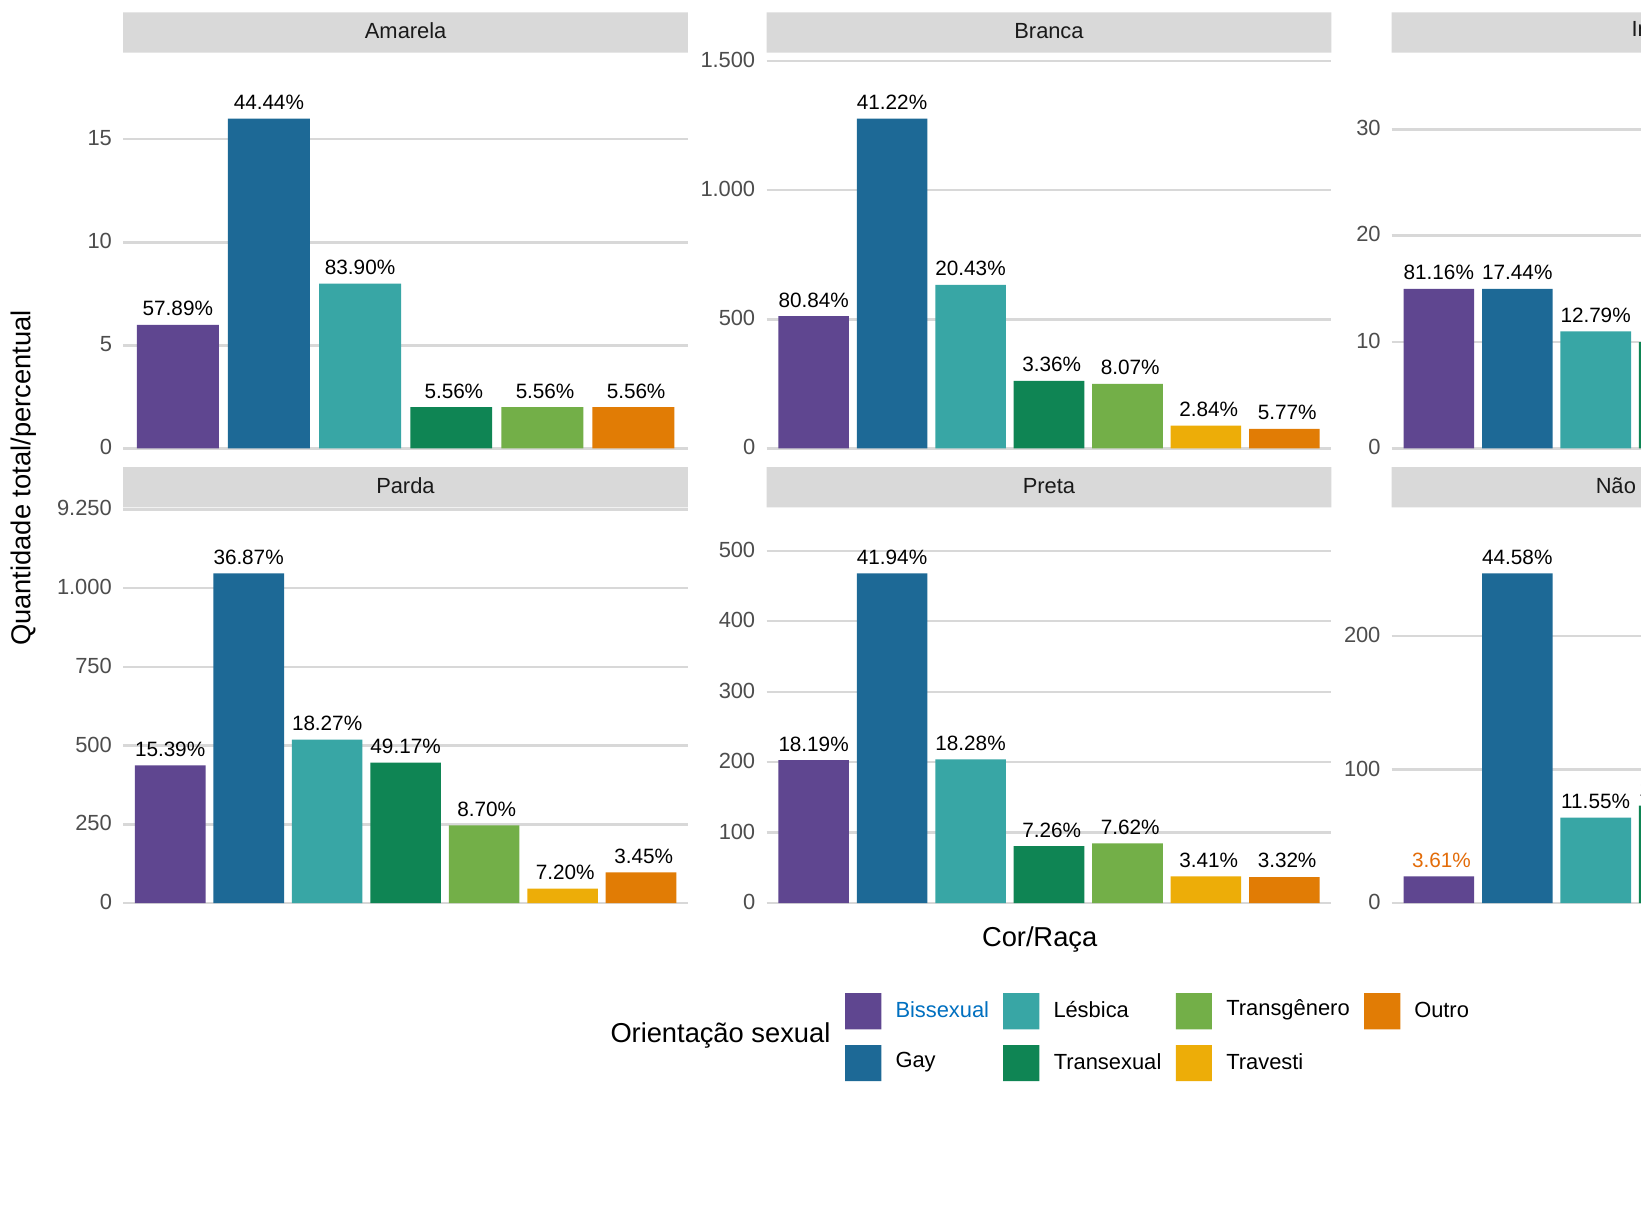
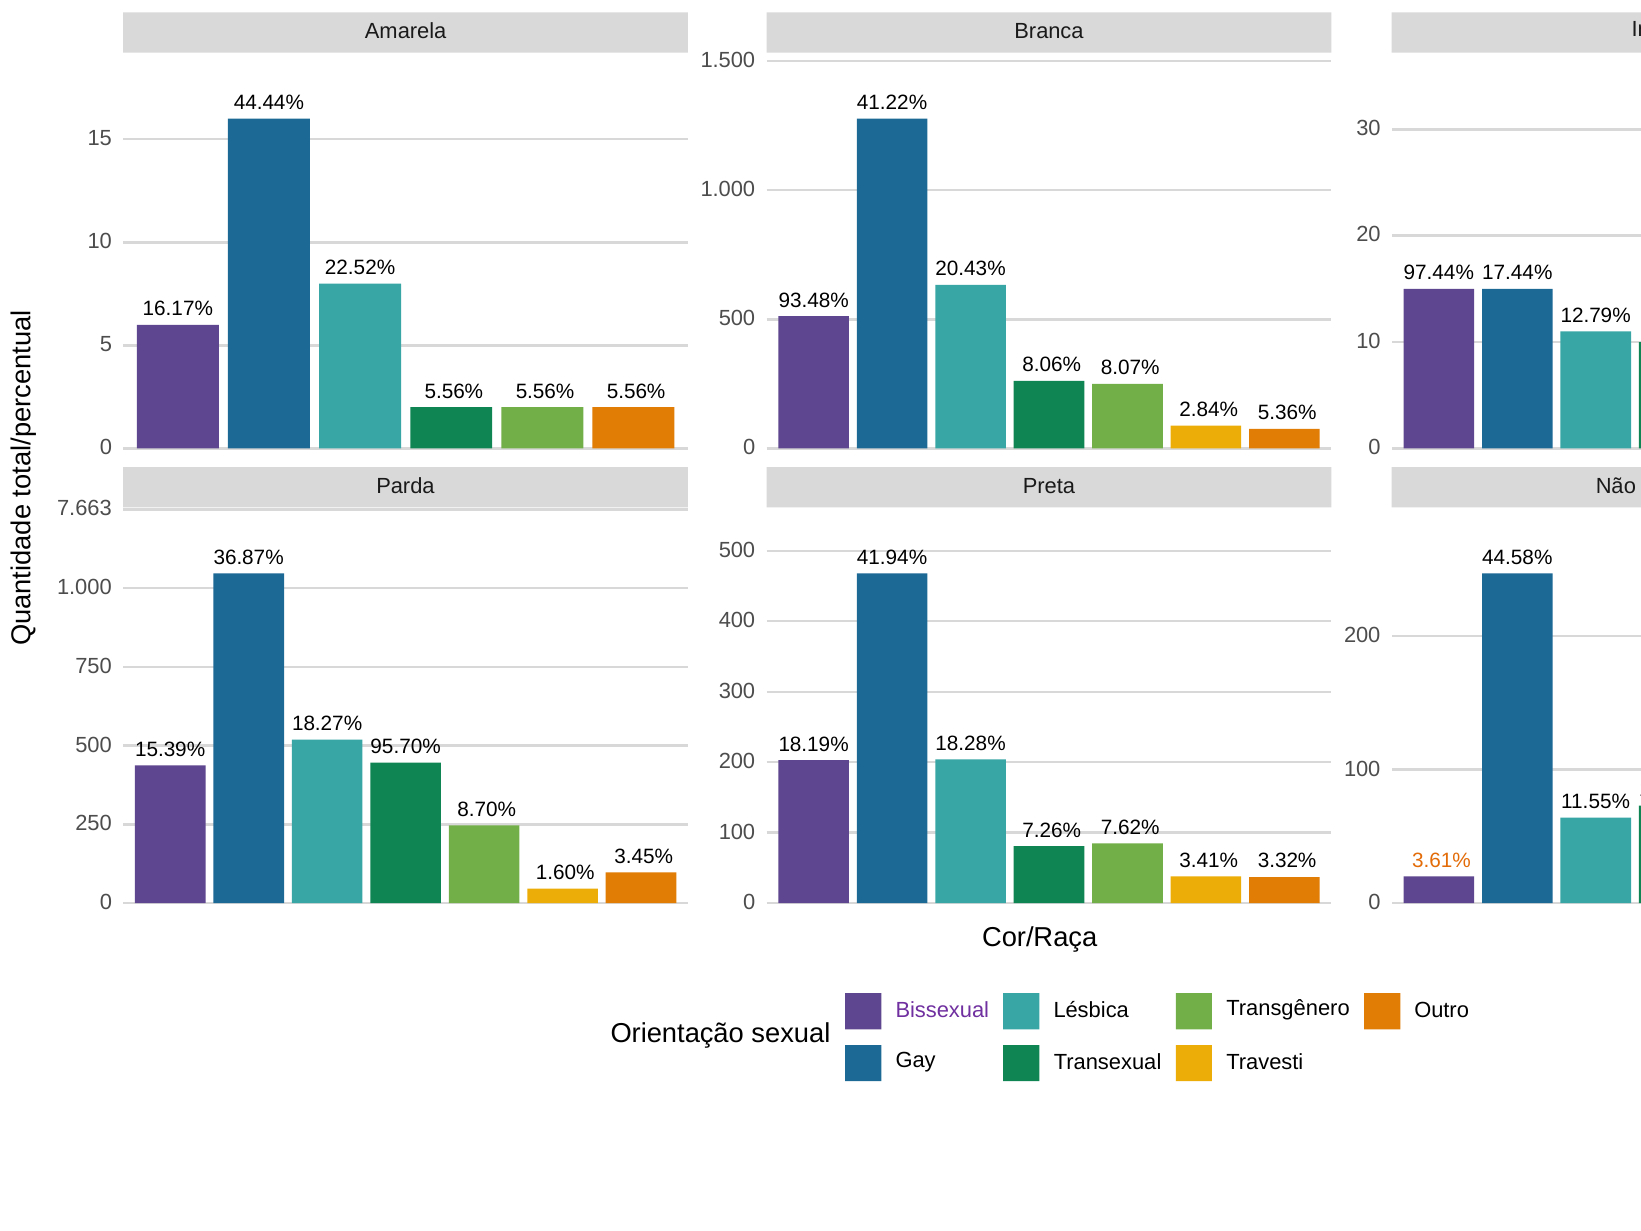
83.90%: 83.90% -> 22.52% (360, 268)
81.16%: 81.16% -> 97.44% (1439, 273)
80.84%: 80.84% -> 93.48% (814, 300)
57.89%: 57.89% -> 16.17% (178, 309)
3.36%: 3.36% -> 8.06% (1052, 365)
5.77%: 5.77% -> 5.36% (1287, 413)
9.250: 9.250 -> 7.663 (84, 508)
49.17%: 49.17% -> 95.70% (406, 747)
7.20%: 7.20% -> 1.60% (565, 873)
Bissexual colour: blue -> purple (942, 1010)
